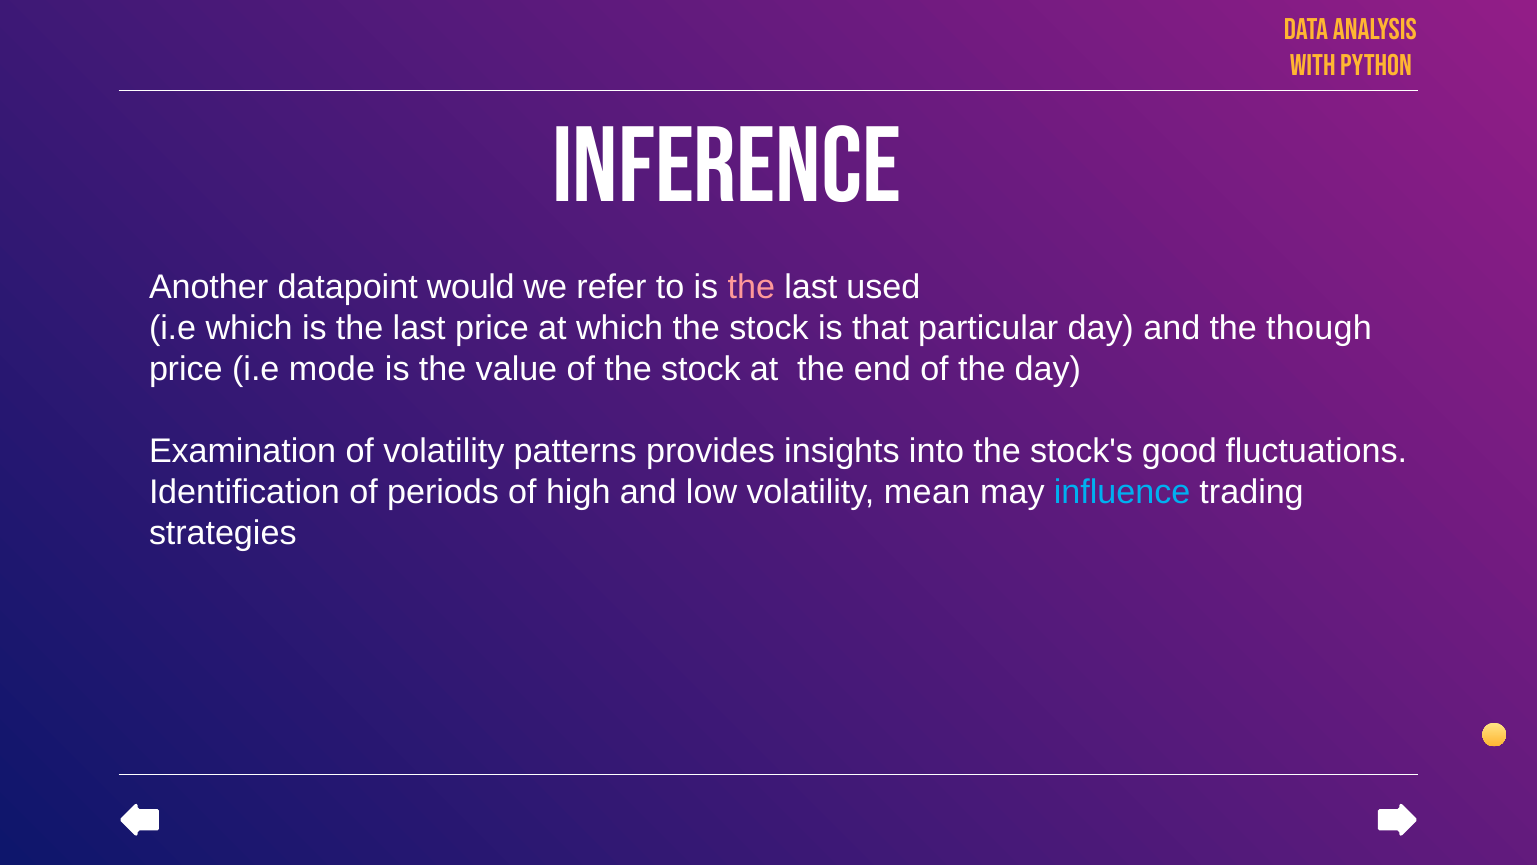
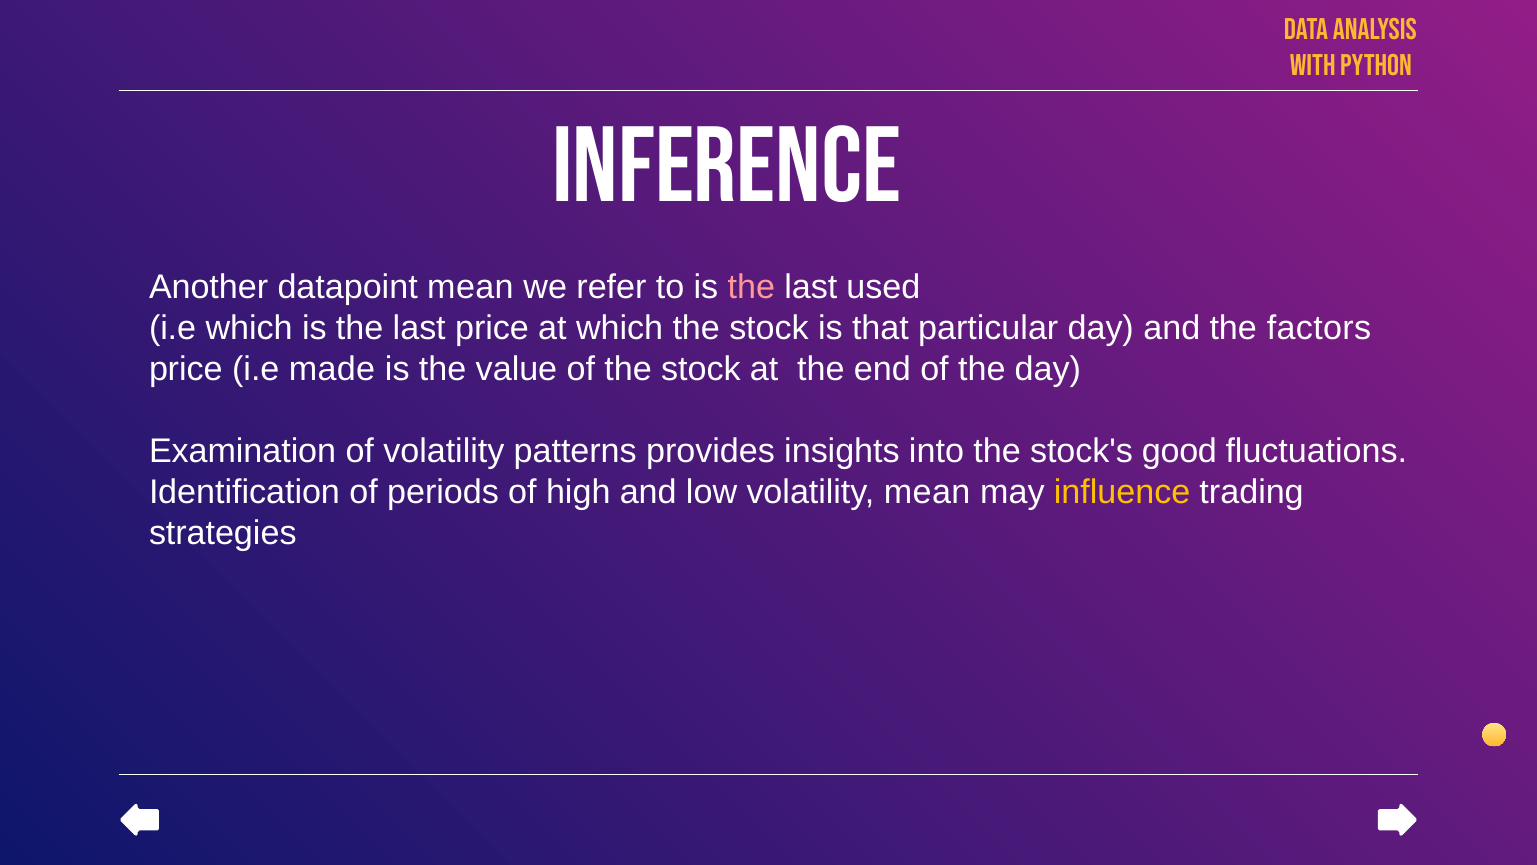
datapoint would: would -> mean (470, 287)
though: though -> factors (1319, 328)
mode: mode -> made (332, 369)
influence colour: light blue -> yellow (1122, 492)
